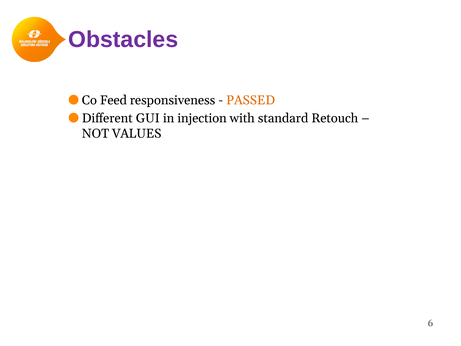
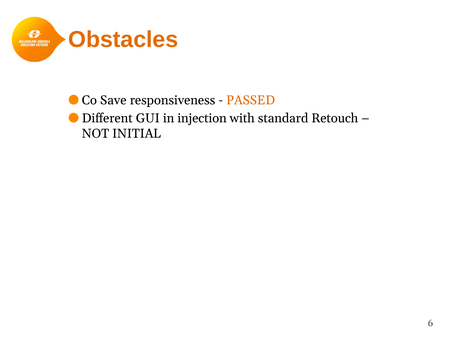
Obstacles colour: purple -> orange (123, 40)
Feed: Feed -> Save (113, 100)
VALUES: VALUES -> INITIAL (137, 134)
